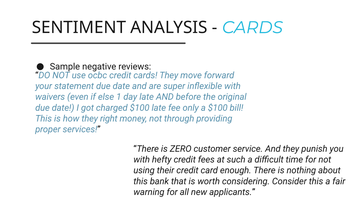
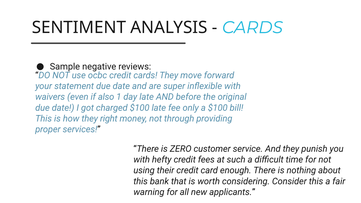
else: else -> also (106, 97)
